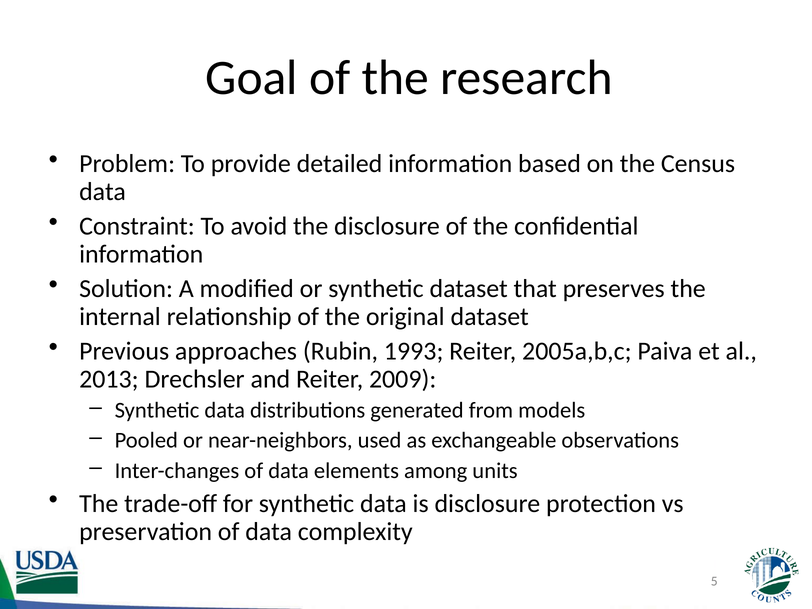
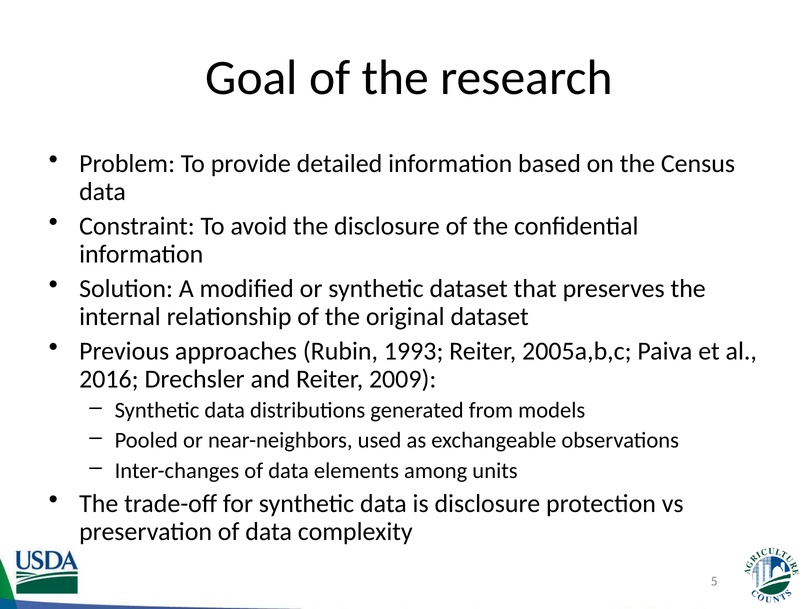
2013: 2013 -> 2016 (109, 379)
